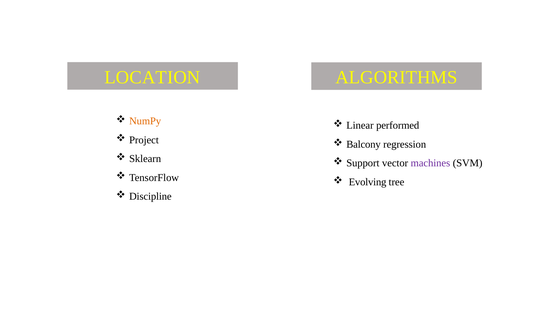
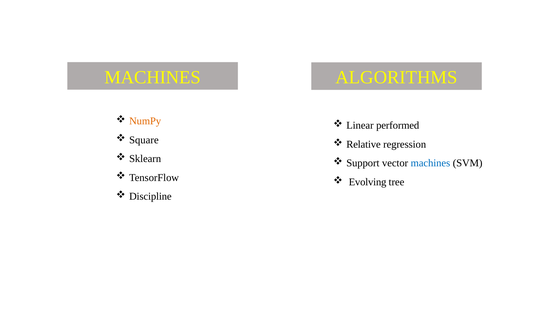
LOCATION: LOCATION -> MACHINES (153, 77)
Project: Project -> Square (144, 140)
Balcony: Balcony -> Relative (364, 144)
machines colour: purple -> blue (430, 163)
